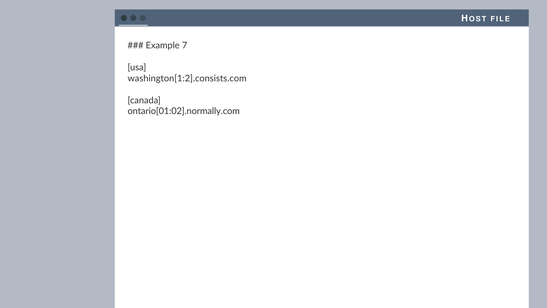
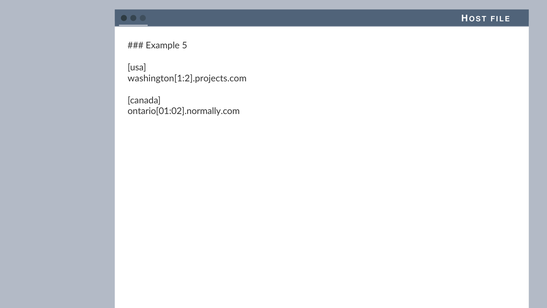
7: 7 -> 5 (185, 46)
washington[1:2].consists.com: washington[1:2].consists.com -> washington[1:2].projects.com (187, 78)
